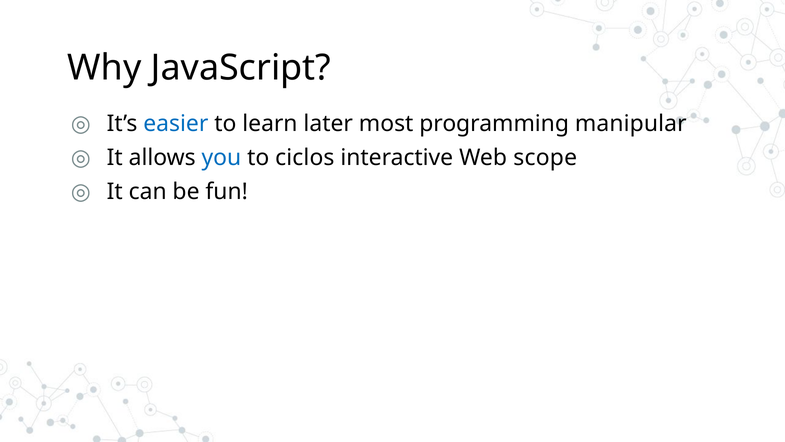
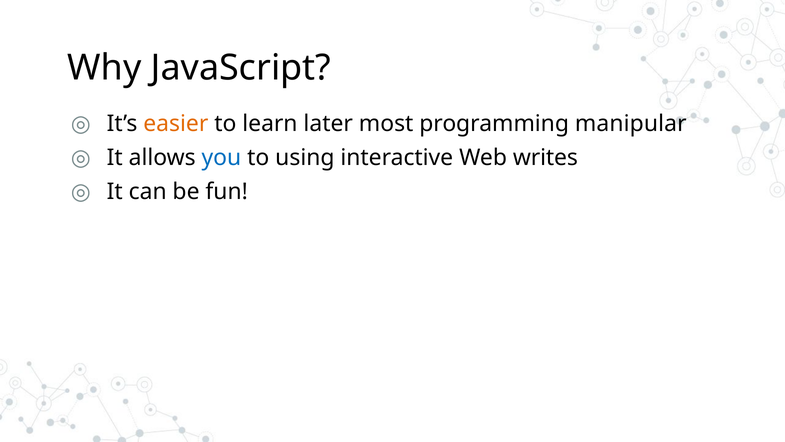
easier colour: blue -> orange (176, 124)
ciclos: ciclos -> using (305, 158)
scope: scope -> writes (545, 158)
